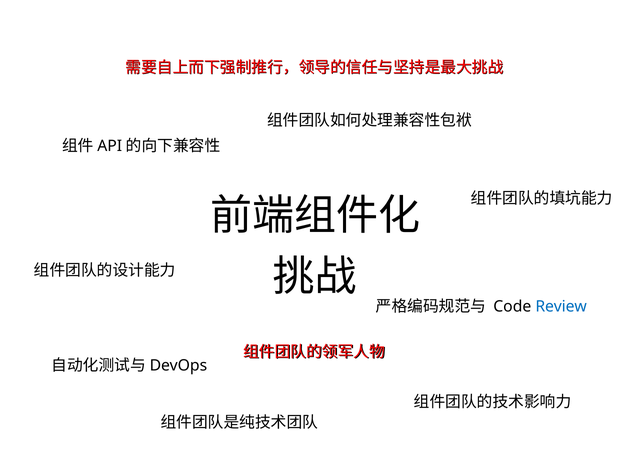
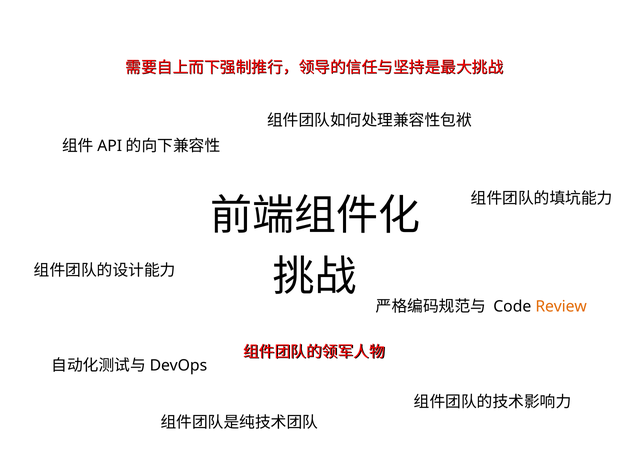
Review colour: blue -> orange (561, 306)
